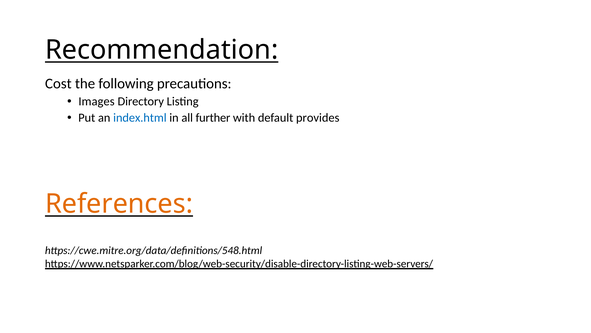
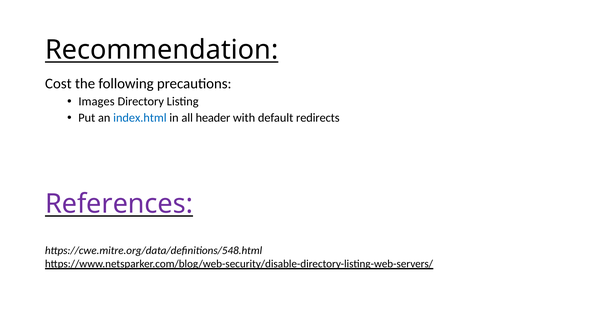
further: further -> header (213, 118)
provides: provides -> redirects (318, 118)
References colour: orange -> purple (119, 203)
